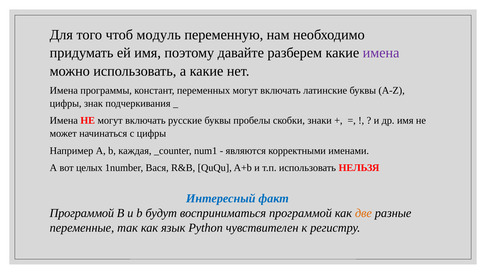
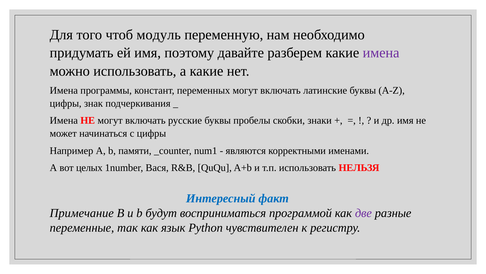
каждая: каждая -> памяти (135, 150)
Программой: Программой -> Примечание (82, 213)
две colour: orange -> purple (363, 213)
